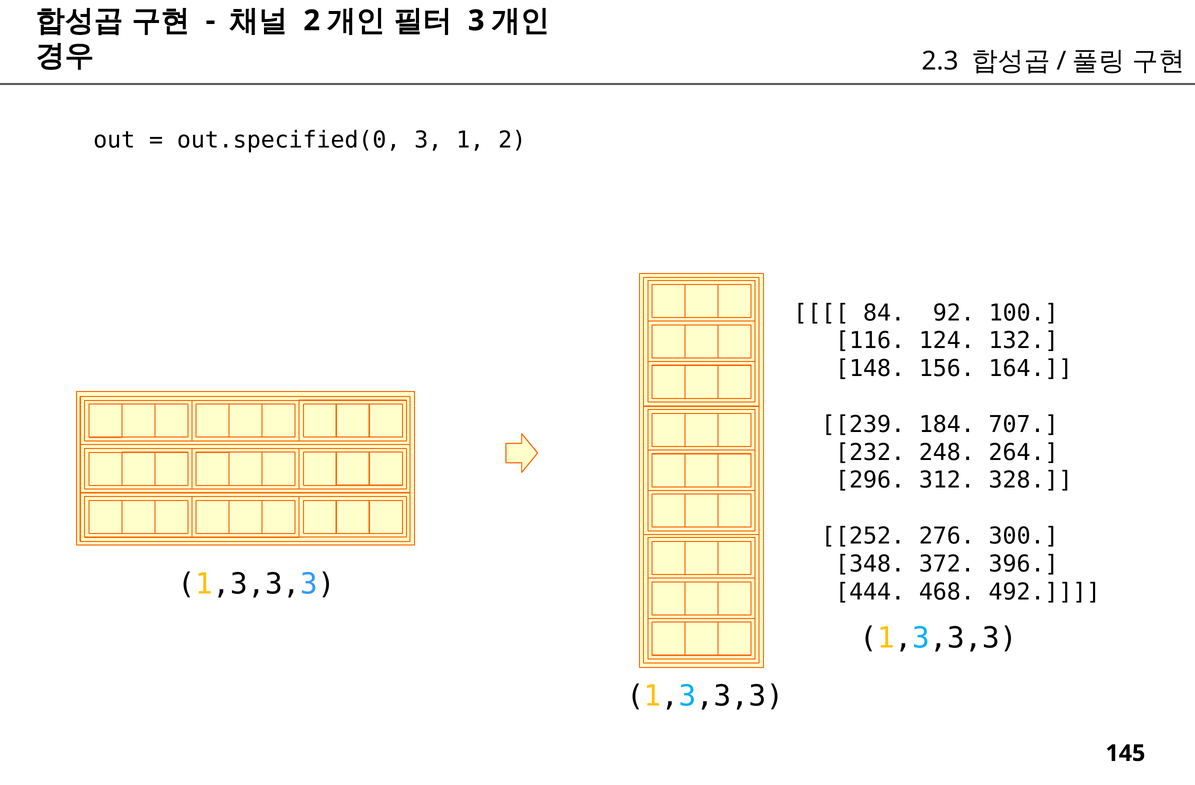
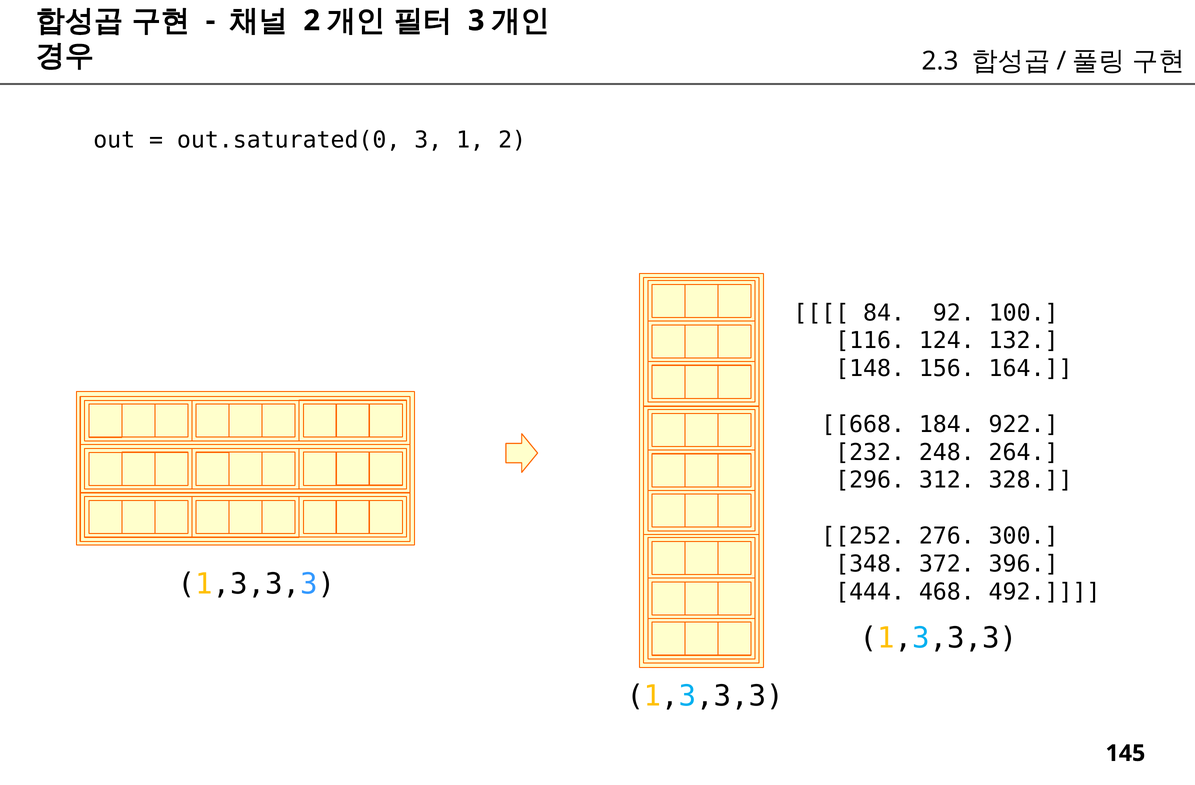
out.specified(0: out.specified(0 -> out.saturated(0 (289, 140)
239: 239 -> 668 (863, 424)
707: 707 -> 922 (1024, 424)
